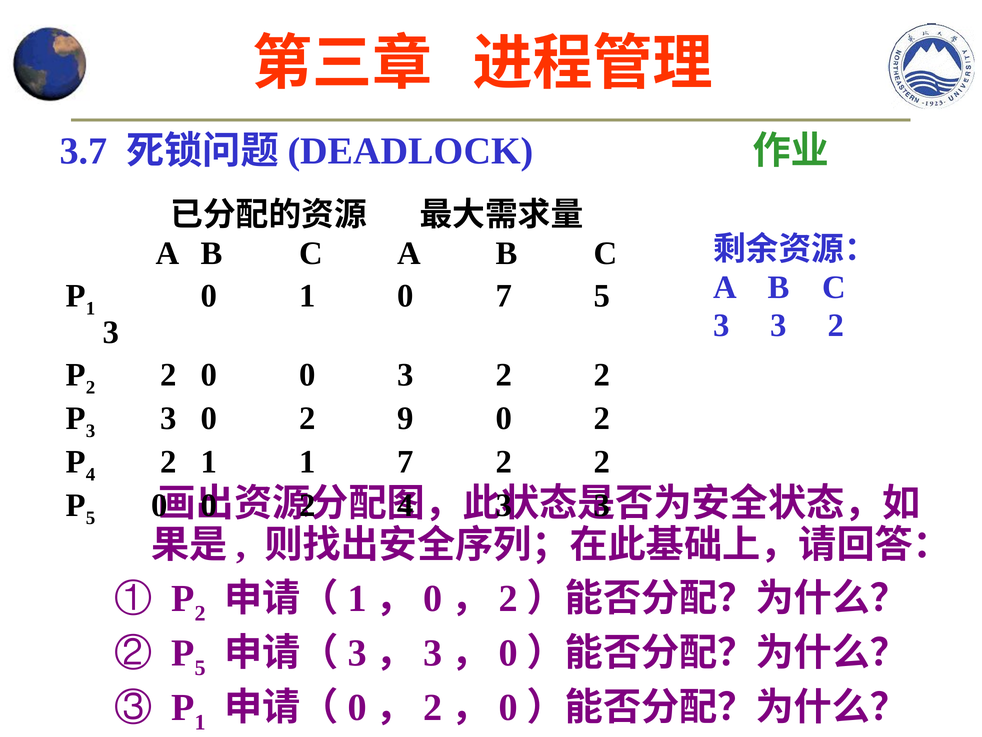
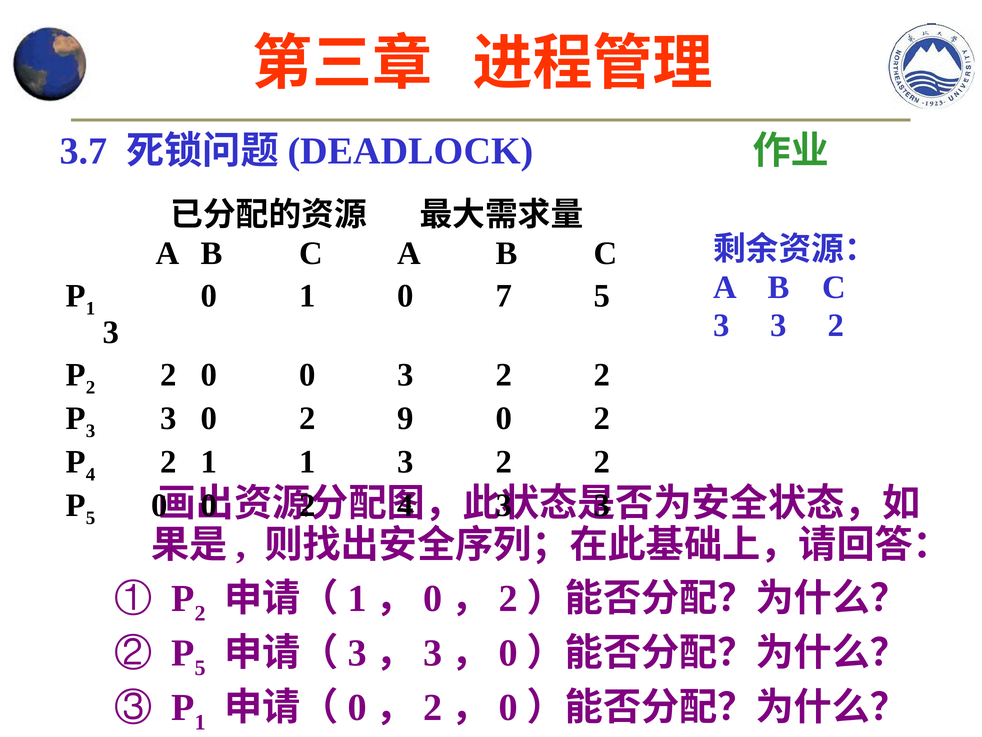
1 7: 7 -> 3 (406, 461)
